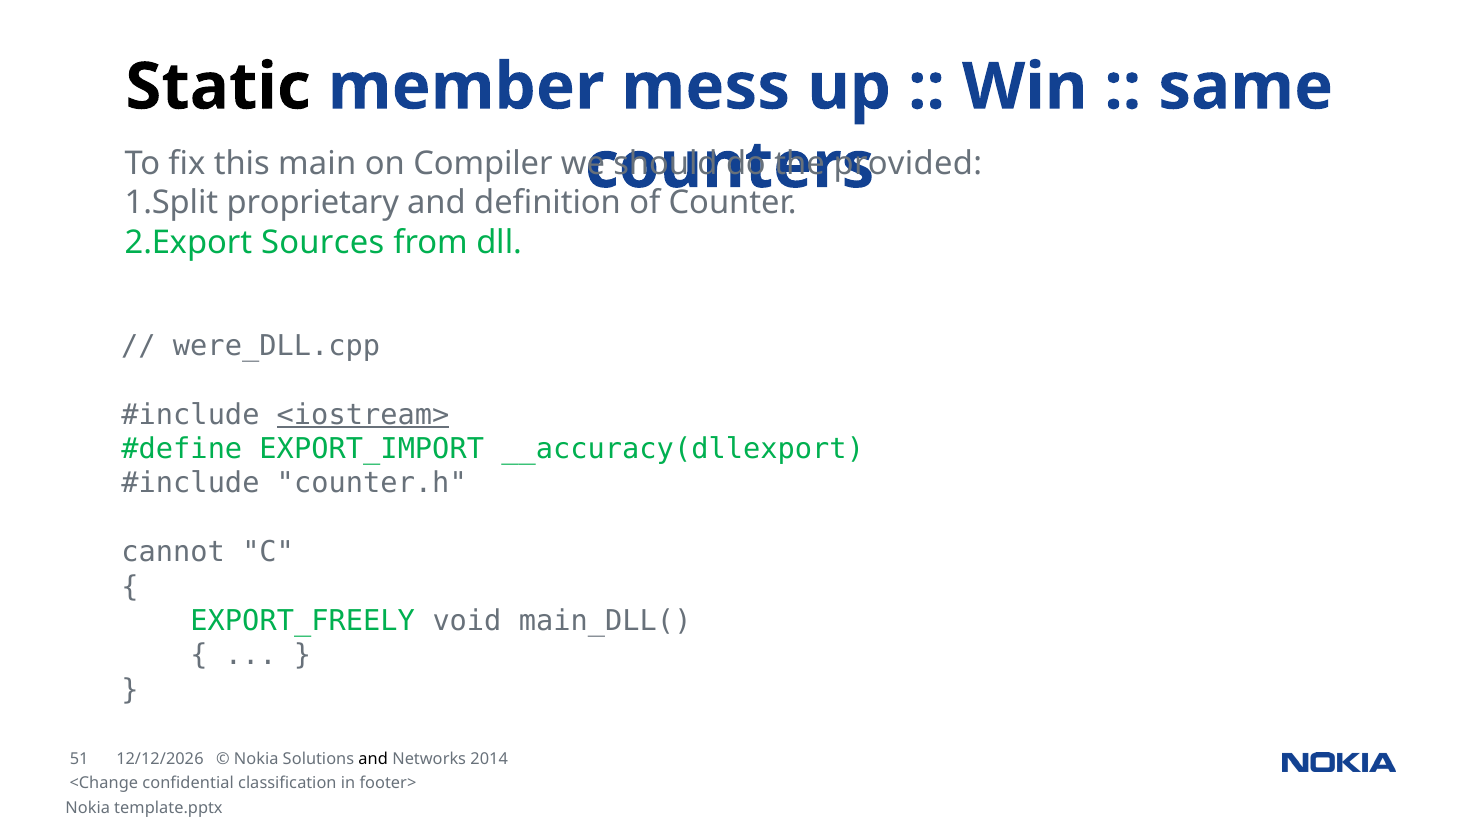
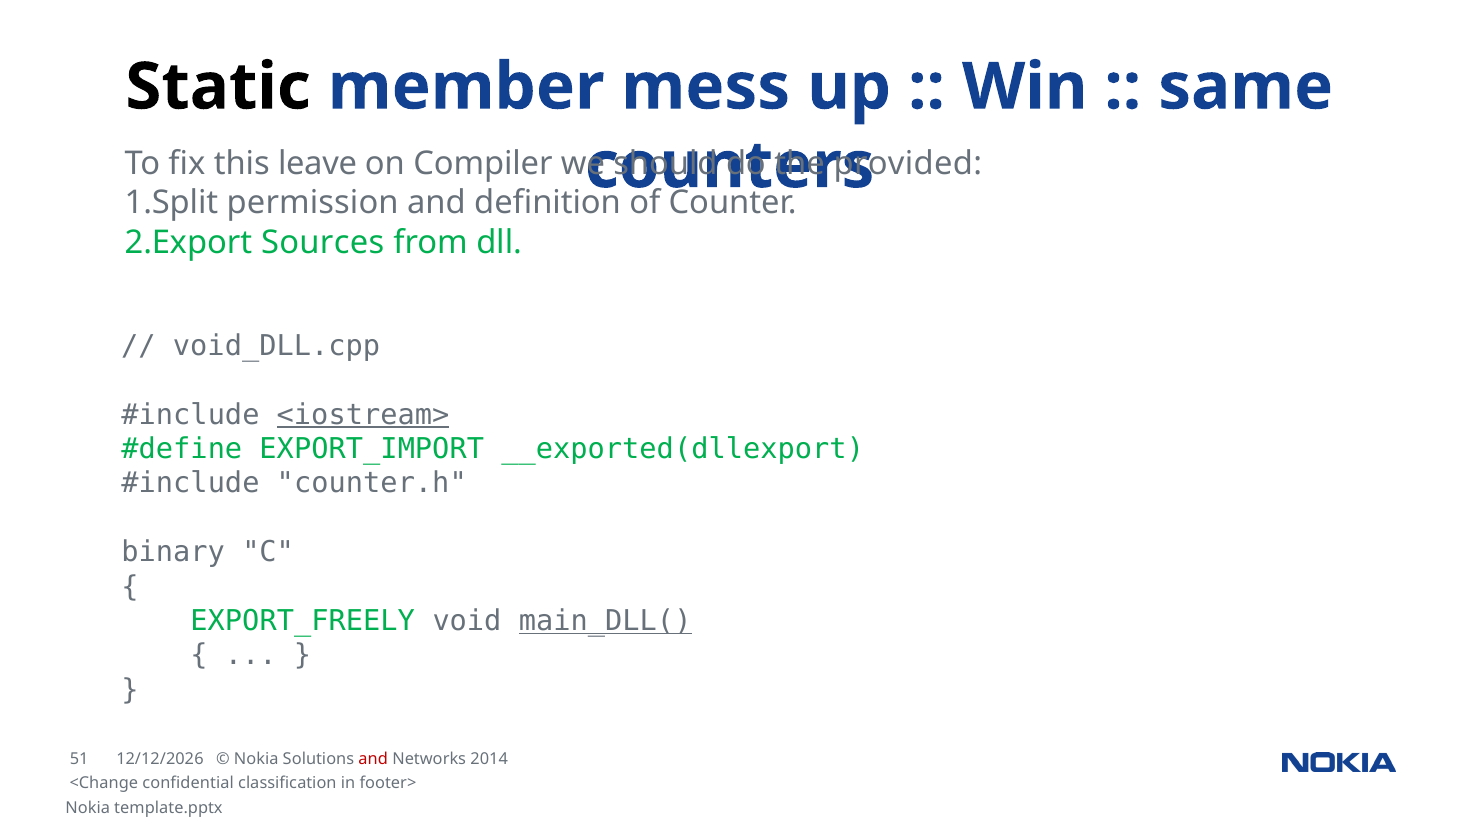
main: main -> leave (318, 164)
proprietary: proprietary -> permission (313, 203)
were_DLL.cpp: were_DLL.cpp -> void_DLL.cpp (277, 346)
__accuracy(dllexport: __accuracy(dllexport -> __exported(dllexport (683, 449)
cannot: cannot -> binary (173, 552)
main_DLL( underline: none -> present (605, 621)
and colour: black -> red (373, 759)
